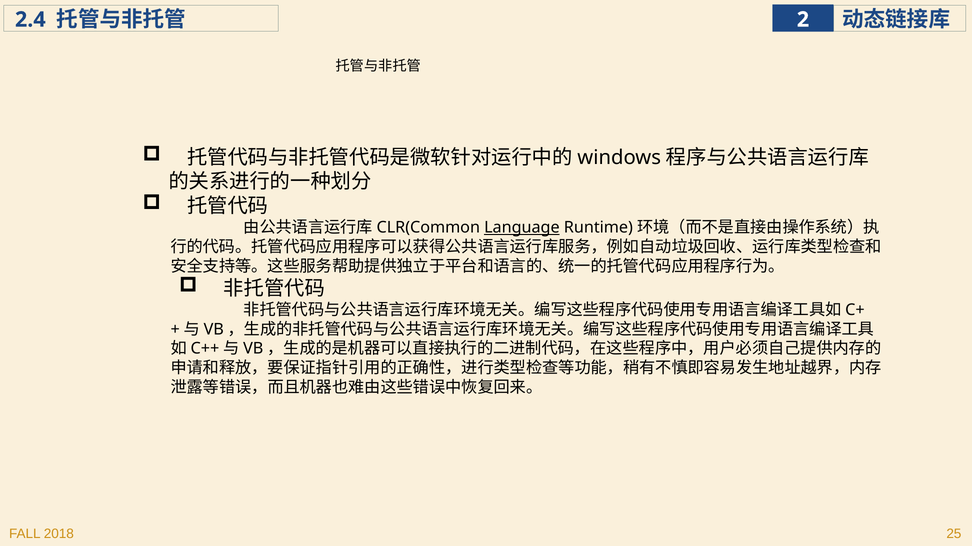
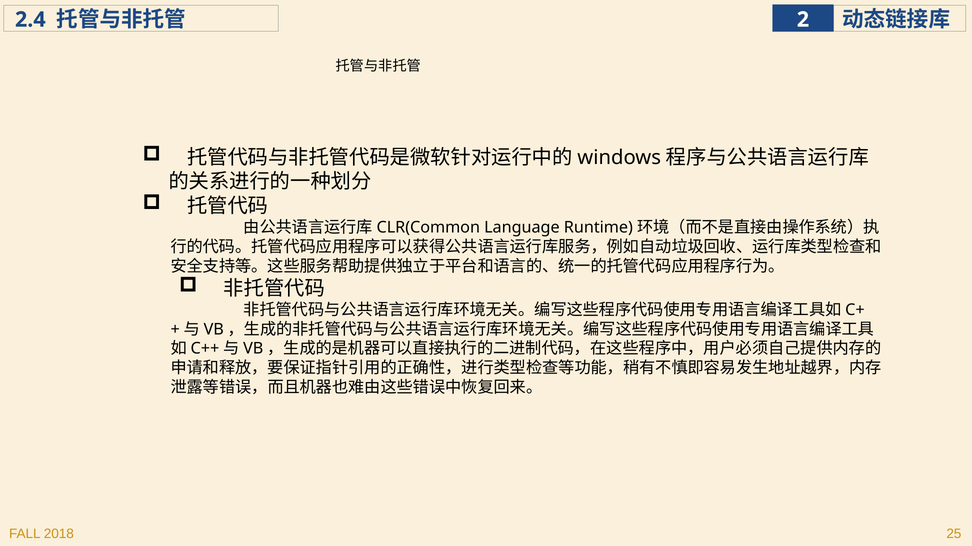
Language underline: present -> none (522, 228)
